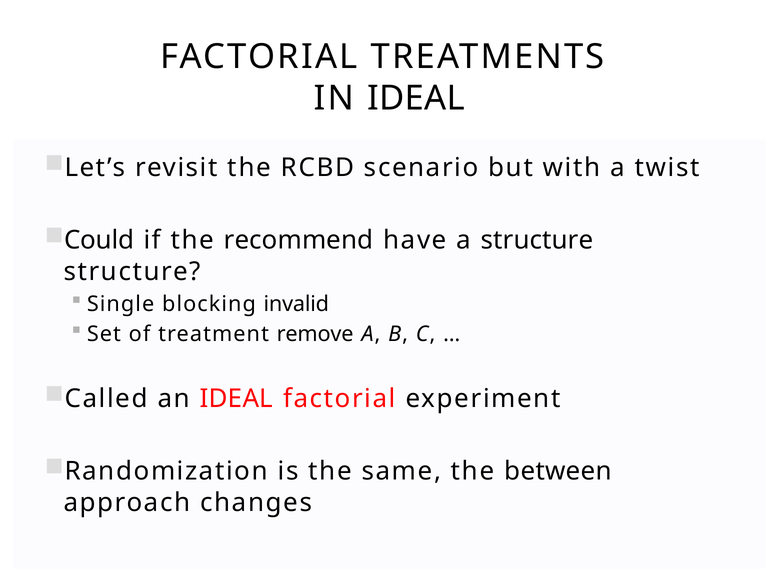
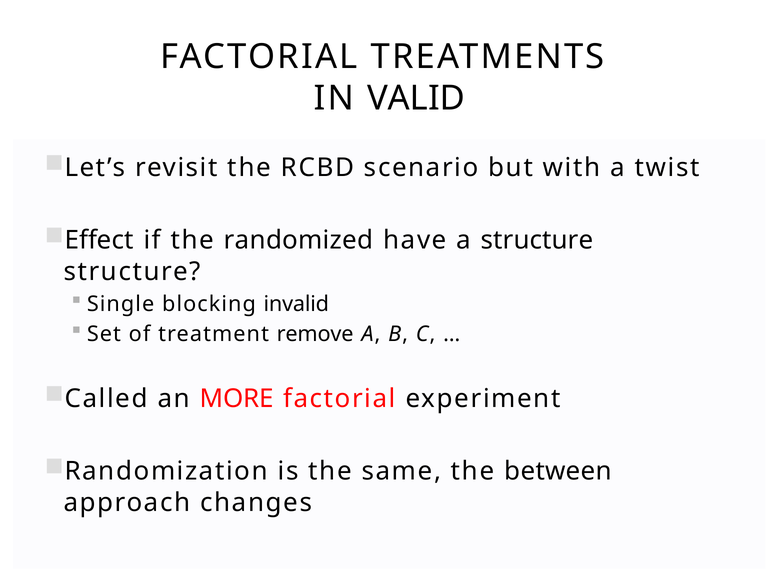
IN IDEAL: IDEAL -> VALID (416, 98)
Could: Could -> Effect (99, 240)
recommend: recommend -> randomized (298, 240)
an IDEAL: IDEAL -> MORE (237, 399)
